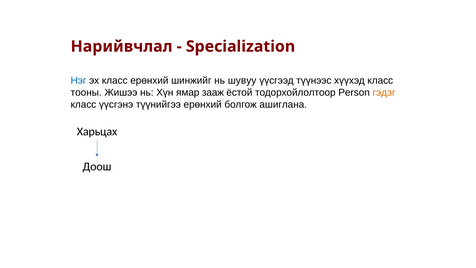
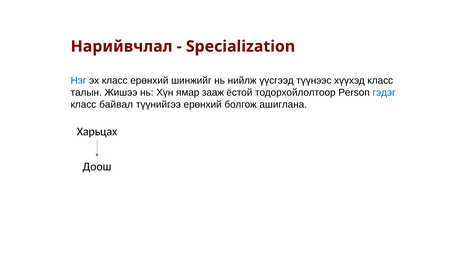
шувуу: шувуу -> нийлж (242, 81)
тооны: тооны -> талын (86, 92)
гэдэг colour: orange -> blue (384, 92)
үүсгэнэ: үүсгэнэ -> байвал (116, 104)
